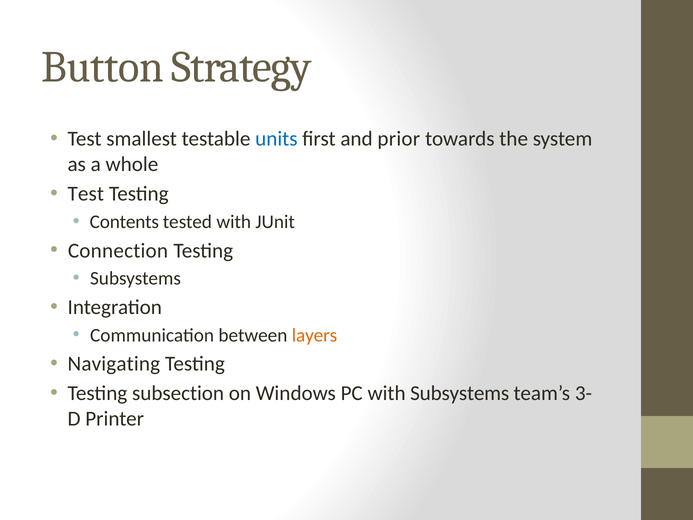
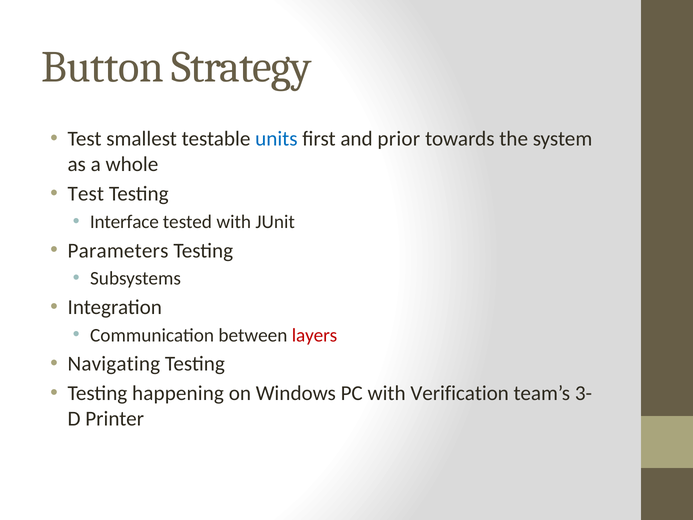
Contents: Contents -> Interface (124, 222)
Connection: Connection -> Parameters (118, 250)
layers colour: orange -> red (315, 335)
subsection: subsection -> happening (178, 393)
with Subsystems: Subsystems -> Verification (460, 393)
